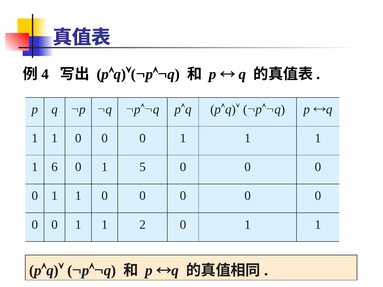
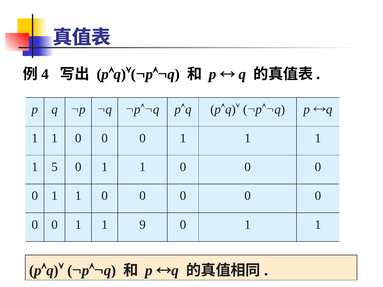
6: 6 -> 5 (55, 167)
5: 5 -> 1 (143, 167)
2: 2 -> 9 (143, 225)
